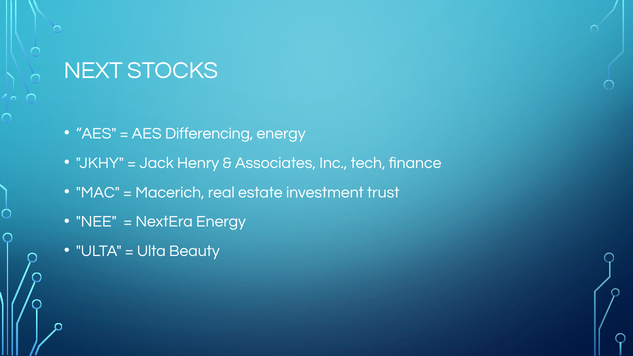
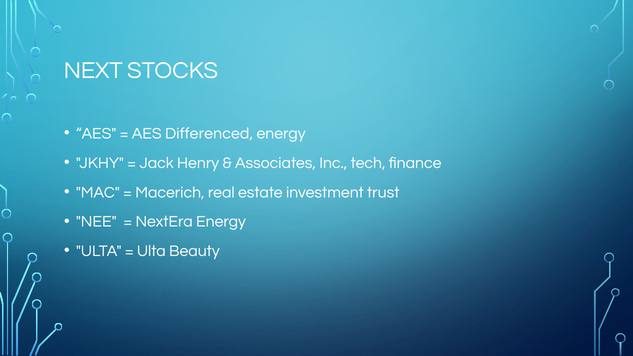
Differencing: Differencing -> Differenced (209, 134)
